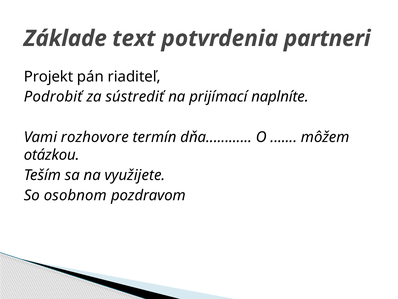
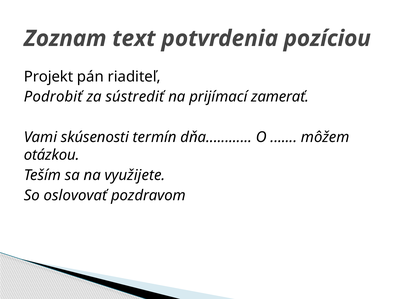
Základe: Základe -> Zoznam (65, 38)
partneri: partneri -> pozíciou (327, 38)
naplníte: naplníte -> zamerať (280, 97)
rozhovore: rozhovore -> skúsenosti (95, 137)
osobnom: osobnom -> oslovovať (75, 195)
